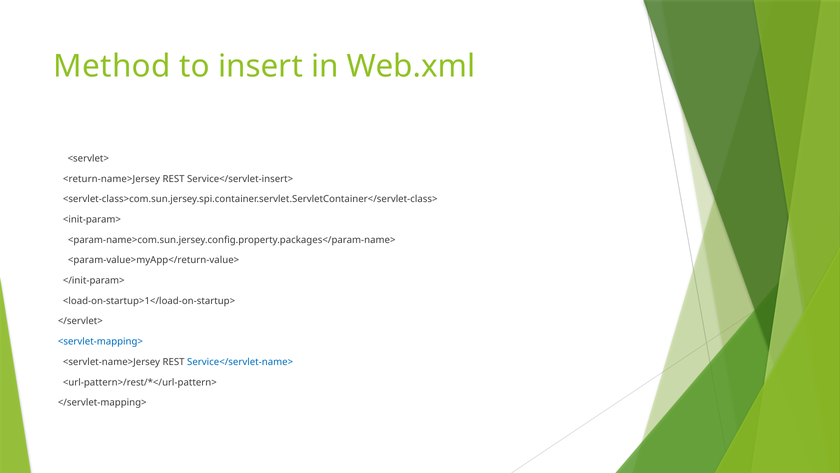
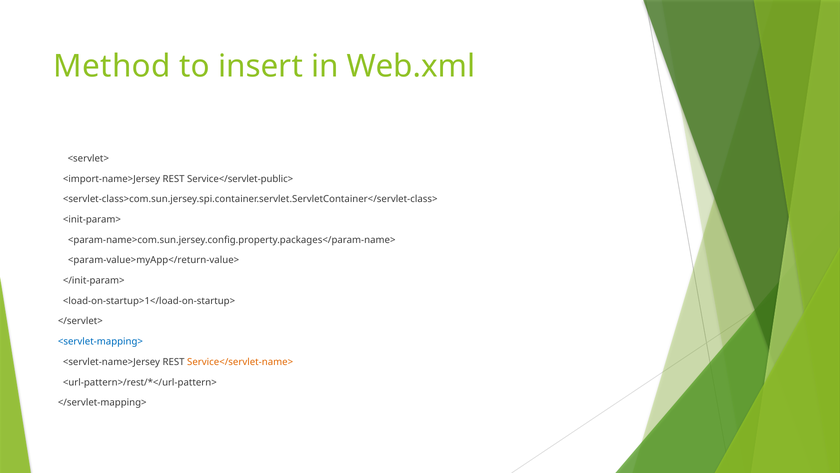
<return-name>Jersey: <return-name>Jersey -> <import-name>Jersey (111, 179)
Service</servlet-insert>: Service</servlet-insert> -> Service</servlet-public> (240, 179)
Service</servlet-name> colour: blue -> orange (240, 362)
